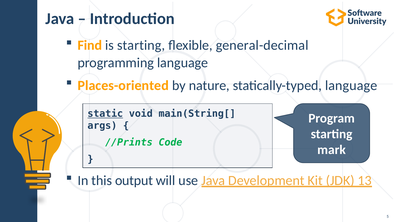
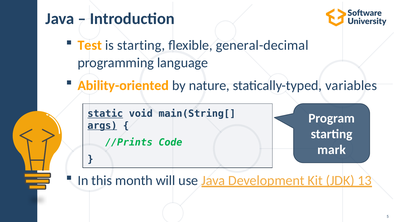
Find: Find -> Test (90, 45)
Places-oriented: Places-oriented -> Ability-oriented (123, 85)
statically-typed language: language -> variables (351, 85)
args underline: none -> present (102, 125)
output: output -> month (134, 180)
